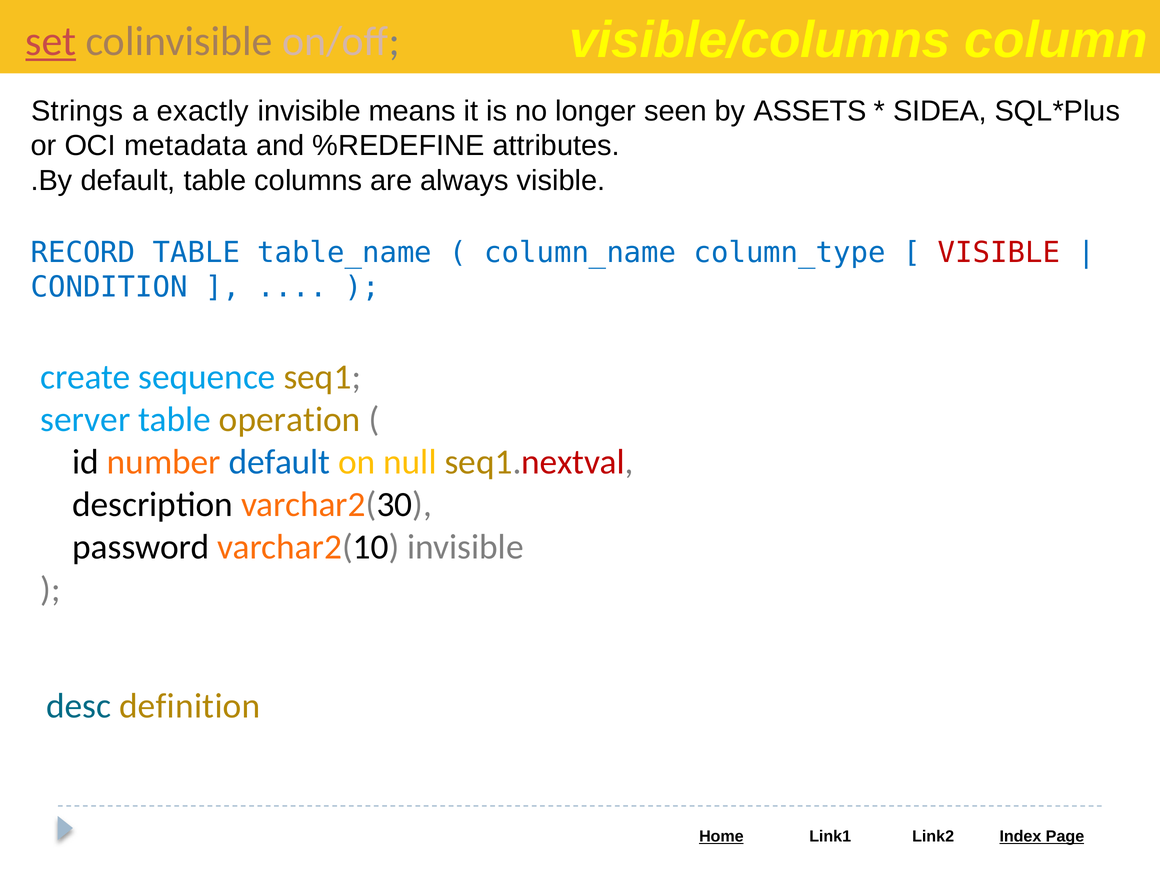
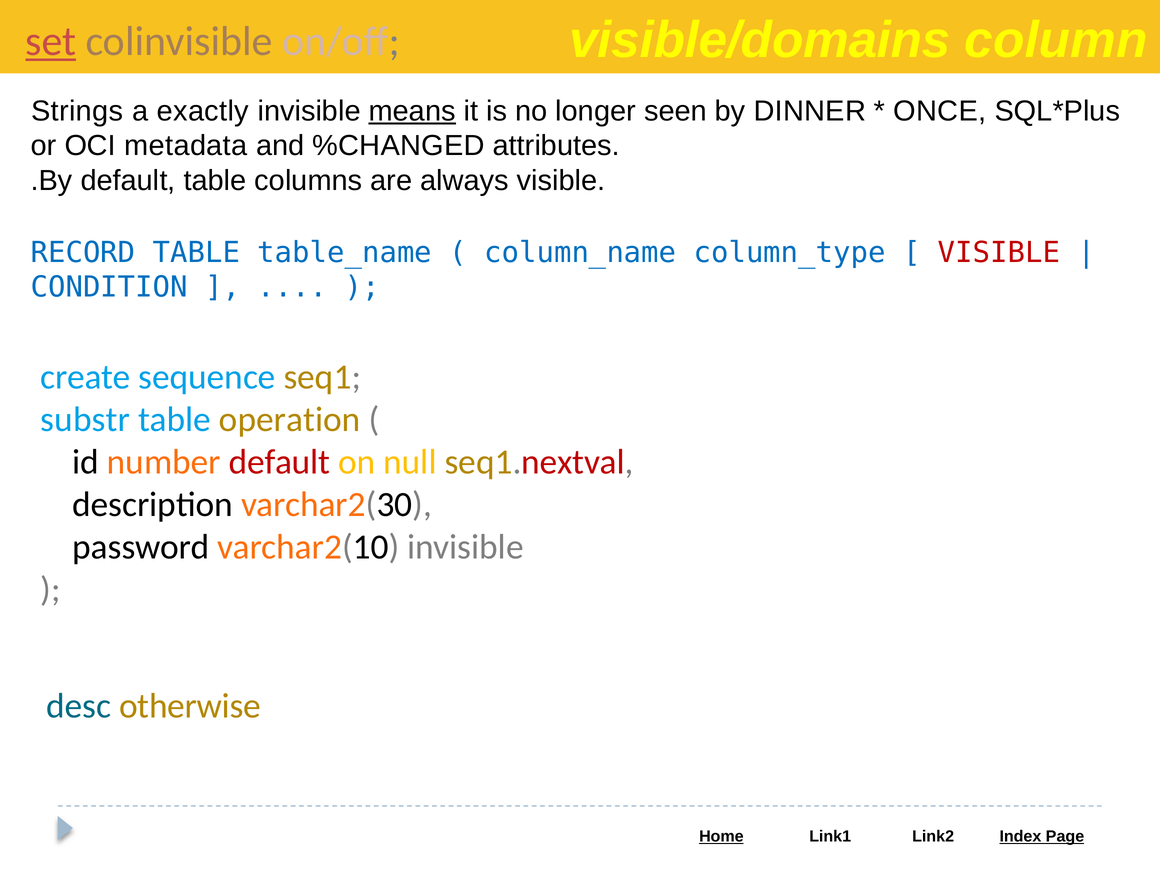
visible/columns: visible/columns -> visible/domains (760, 40)
means underline: none -> present (412, 111)
ASSETS: ASSETS -> DINNER (810, 111)
SIDEA: SIDEA -> ONCE (940, 111)
%REDEFINE: %REDEFINE -> %CHANGED (398, 146)
server: server -> substr (85, 420)
default colour: blue -> red (279, 462)
definition: definition -> otherwise (190, 706)
